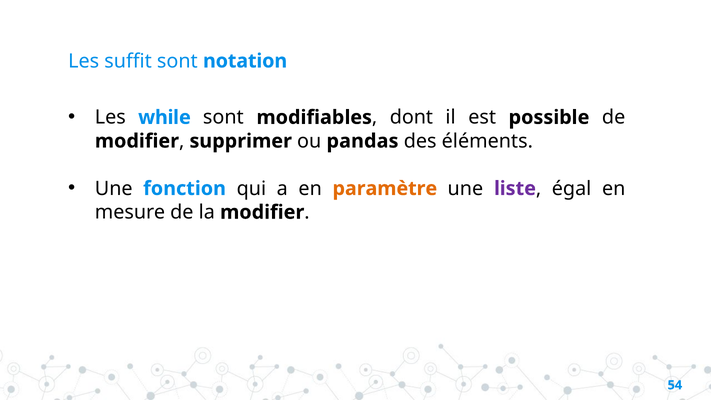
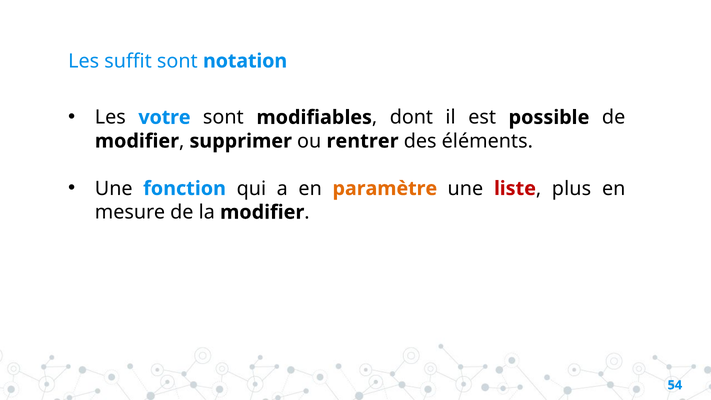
while: while -> votre (164, 117)
pandas: pandas -> rentrer (363, 141)
liste colour: purple -> red (515, 188)
égal: égal -> plus (572, 188)
